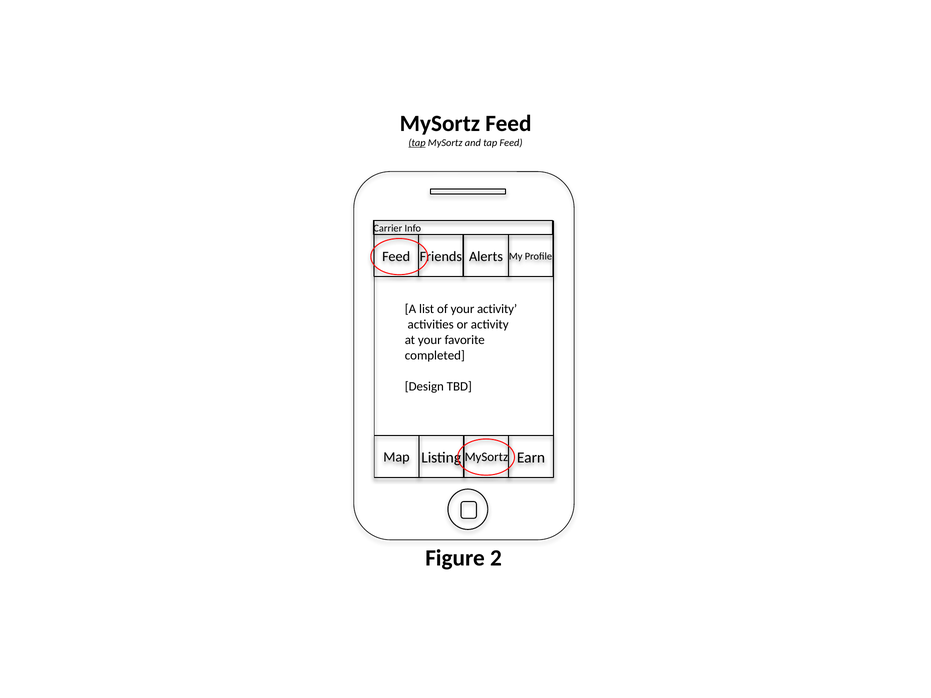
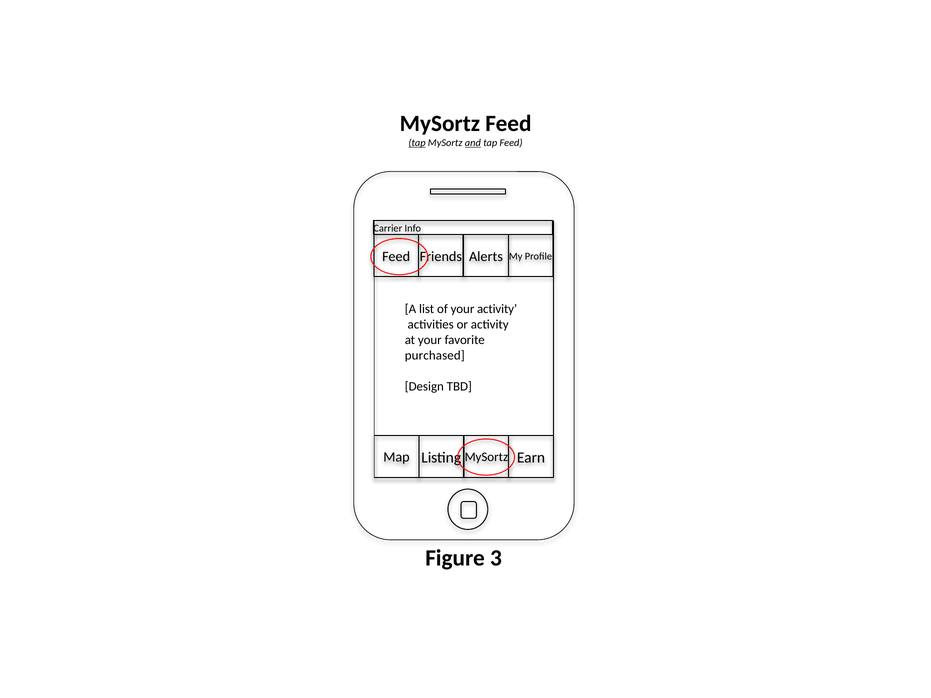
and underline: none -> present (473, 143)
completed: completed -> purchased (435, 356)
2: 2 -> 3 (496, 558)
